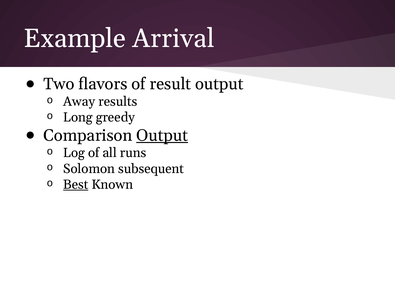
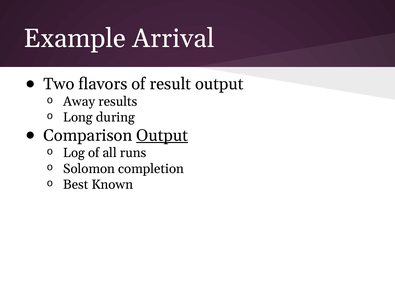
greedy: greedy -> during (115, 117)
subsequent: subsequent -> completion (151, 169)
Best underline: present -> none (76, 185)
